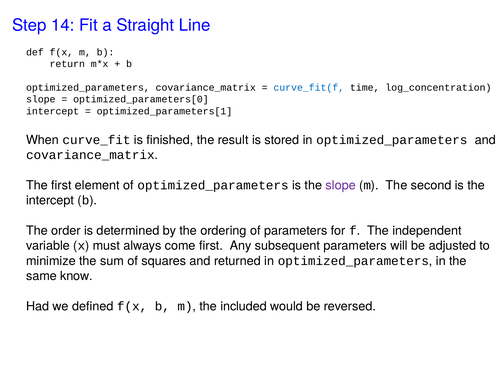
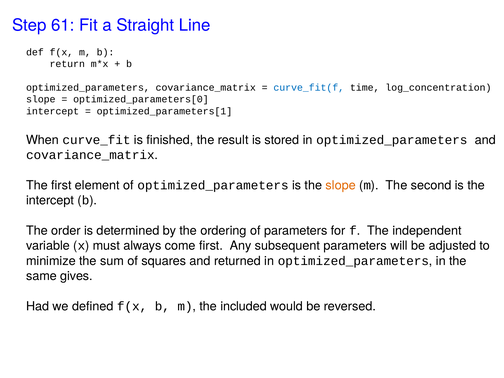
14: 14 -> 61 (63, 25)
slope colour: purple -> orange (341, 185)
know: know -> gives (76, 276)
